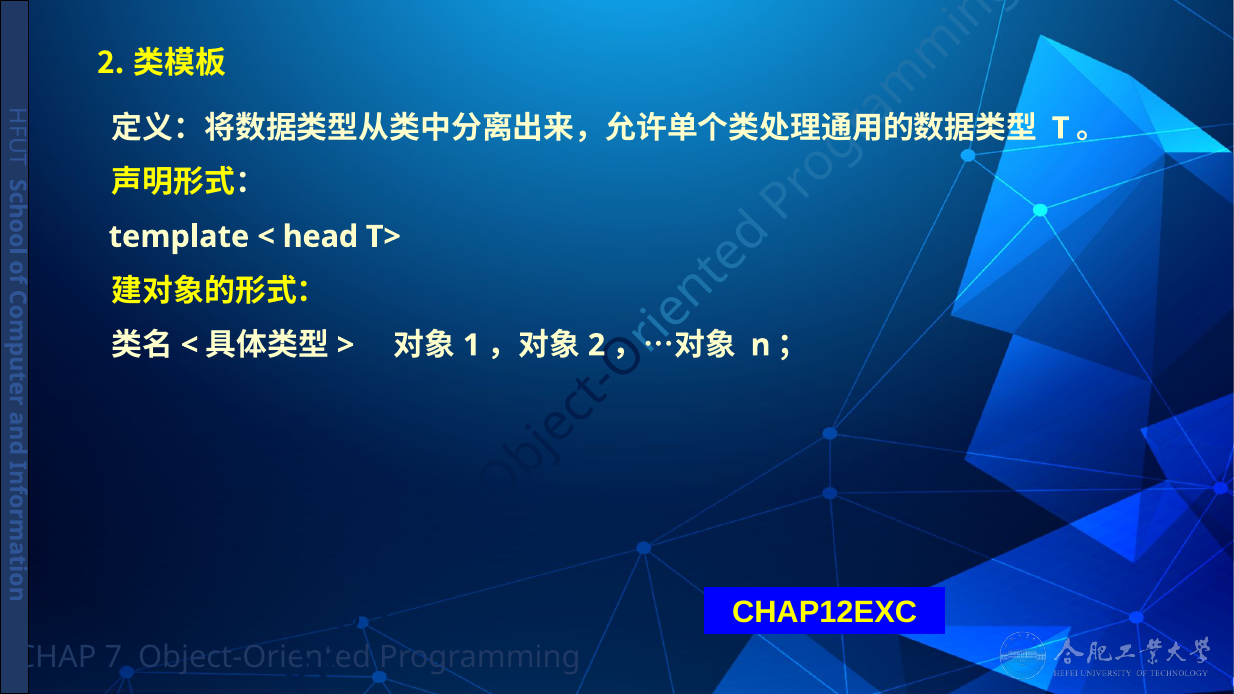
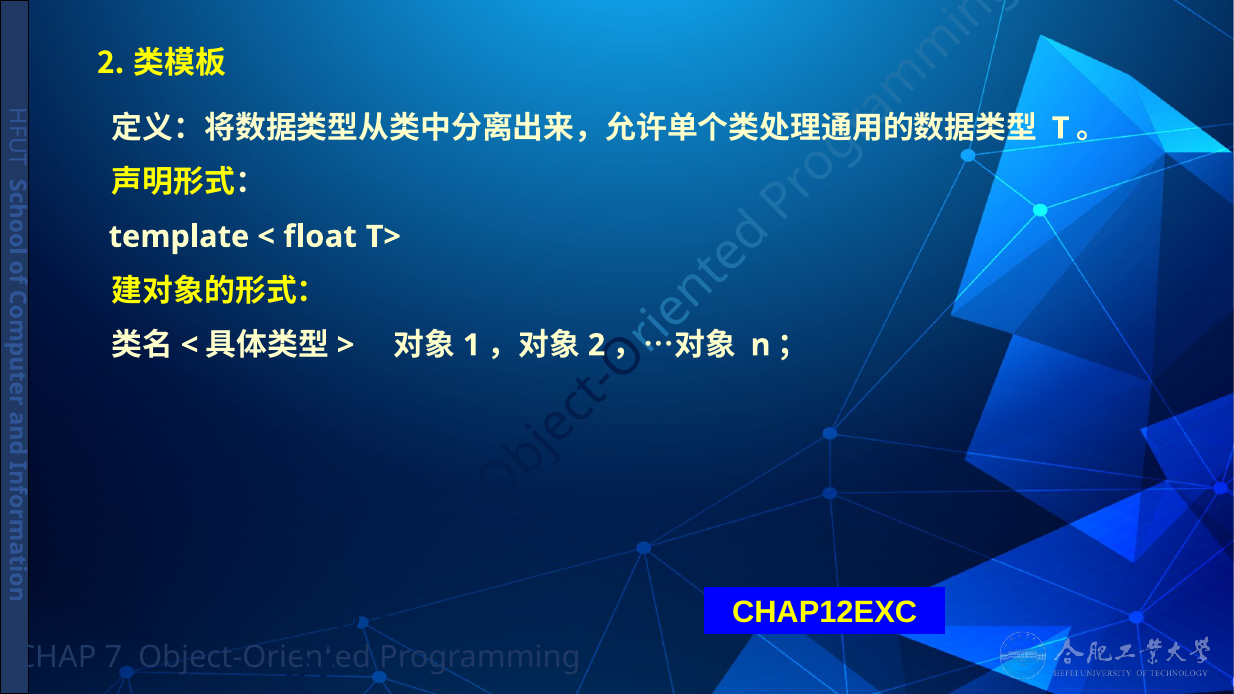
head: head -> float (320, 237)
